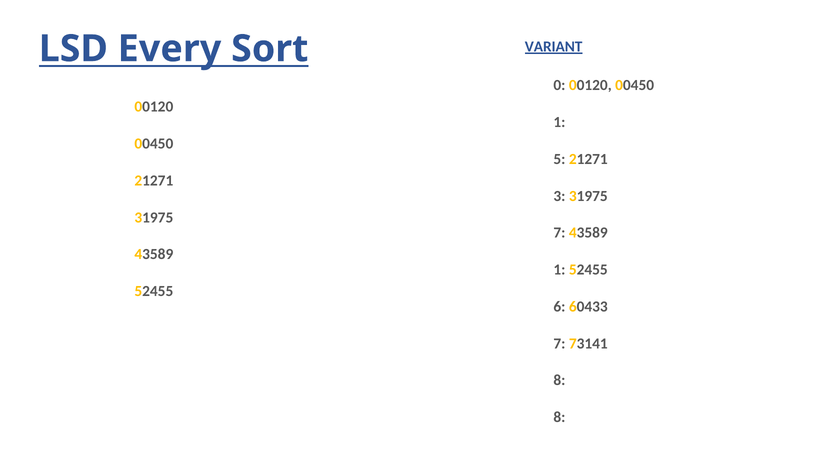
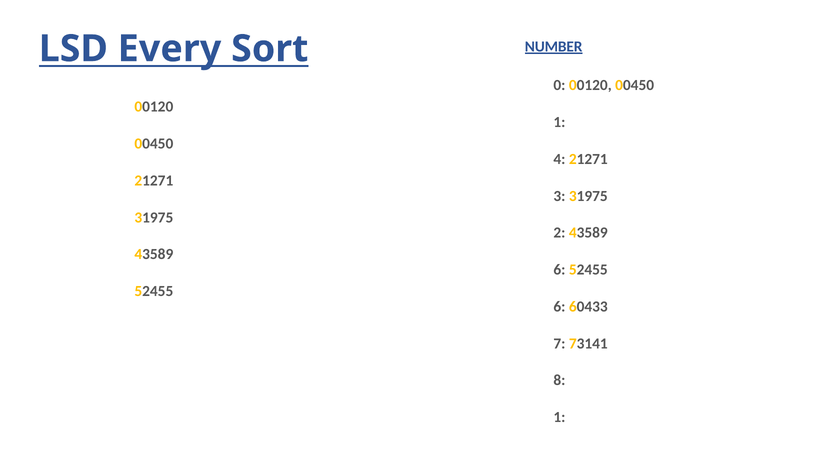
VARIANT: VARIANT -> NUMBER (554, 46)
5: 5 -> 4 (559, 159)
7: 7 -> 2 (559, 233)
1: 1 -> 6 (559, 270)
8: 8 -> 1 (559, 417)
